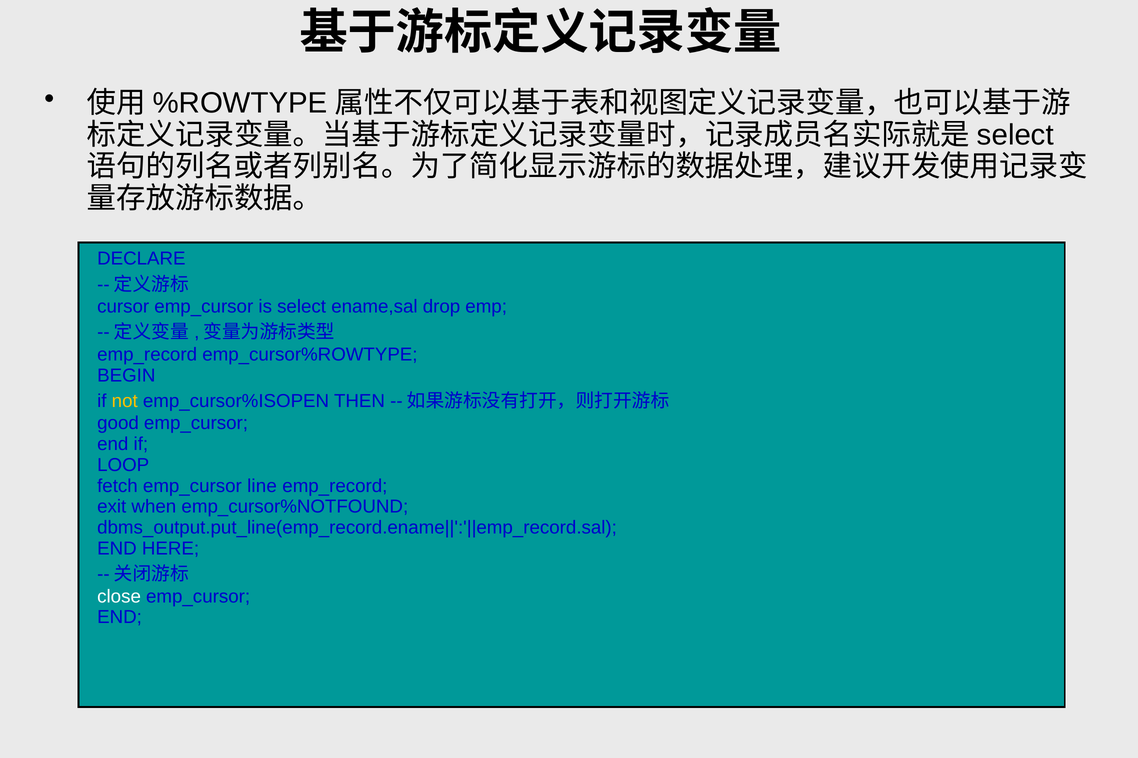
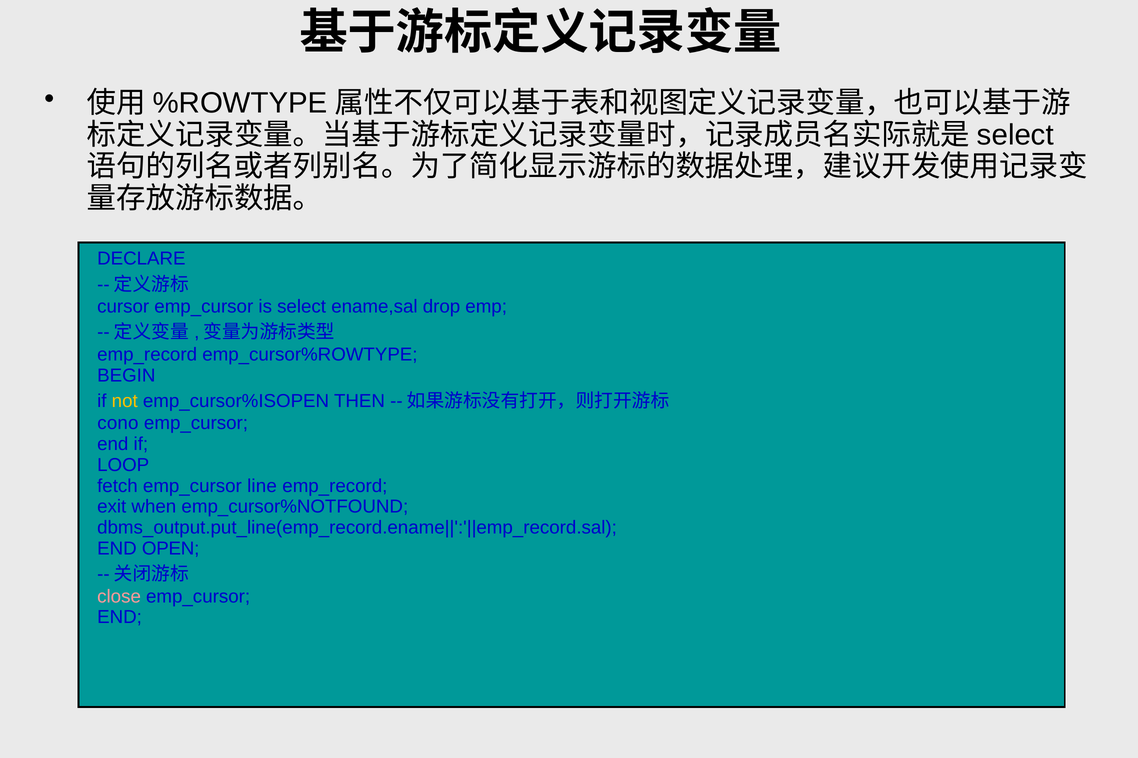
good: good -> cono (118, 424)
HERE: HERE -> OPEN (171, 549)
close colour: white -> pink (119, 597)
